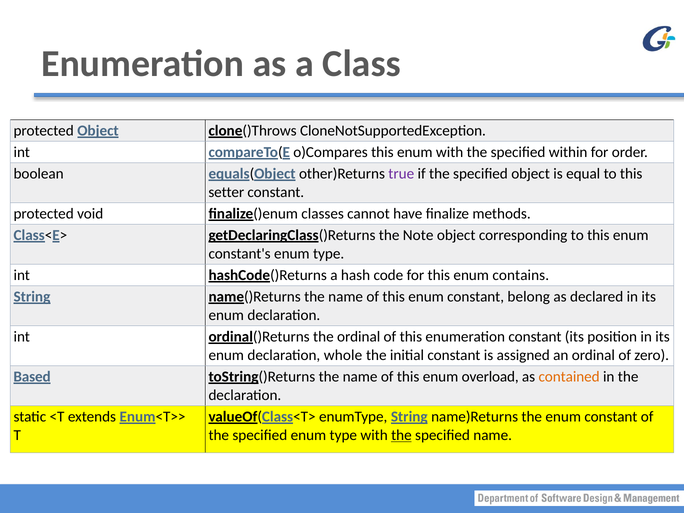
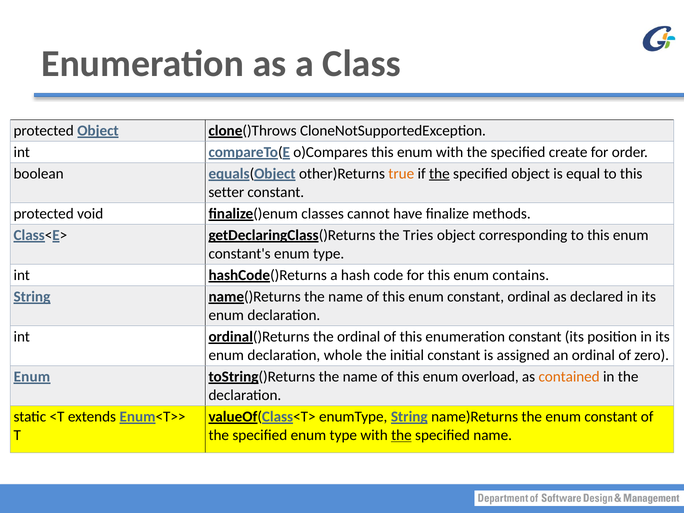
within: within -> create (568, 152)
true colour: purple -> orange (401, 174)
the underline: none -> present (439, 174)
Note: Note -> Tries (418, 235)
constant belong: belong -> ordinal (529, 297)
Based: Based -> Enum (32, 377)
